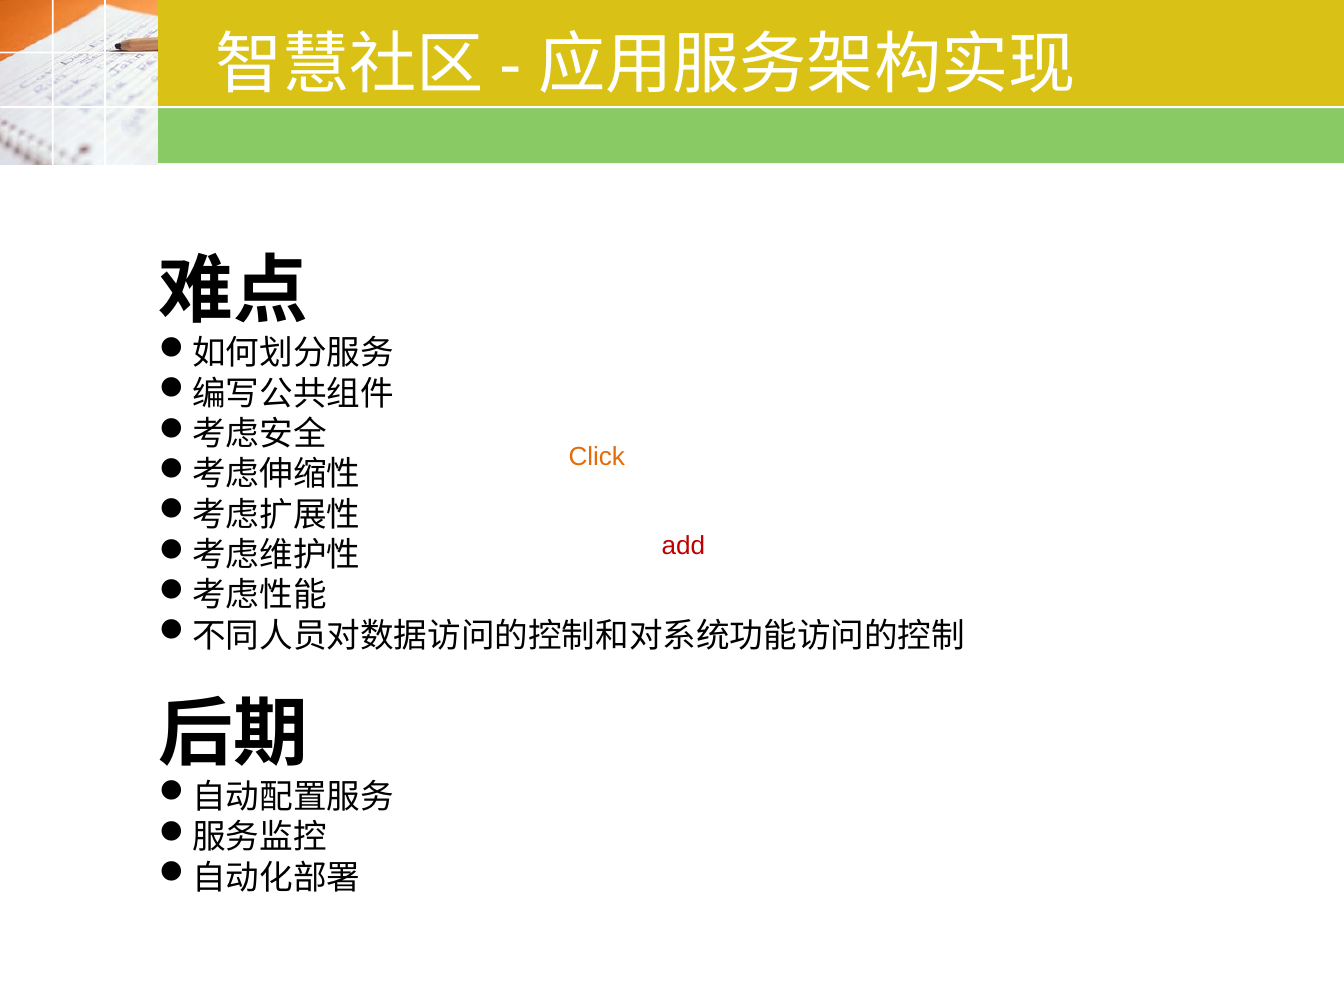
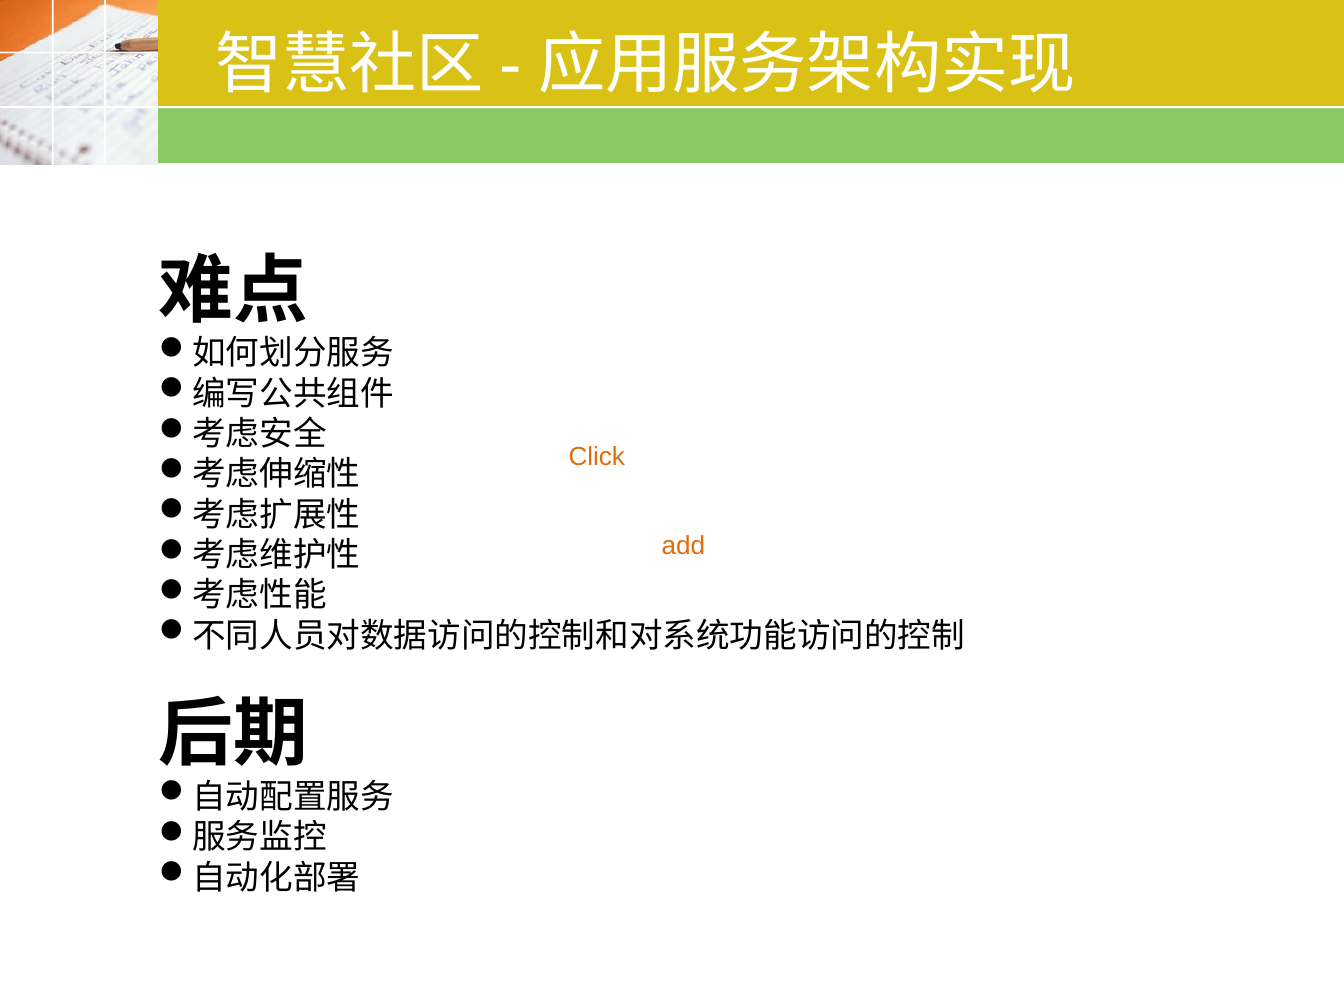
add colour: red -> orange (683, 546)
